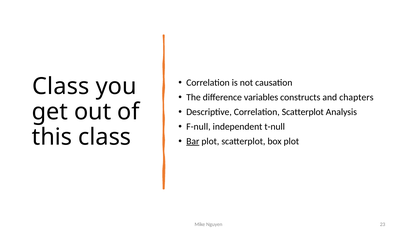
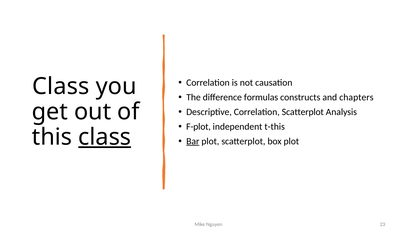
variables: variables -> formulas (261, 97)
F-null: F-null -> F-plot (198, 126)
t-null: t-null -> t-this (275, 126)
class underline: none -> present (105, 137)
